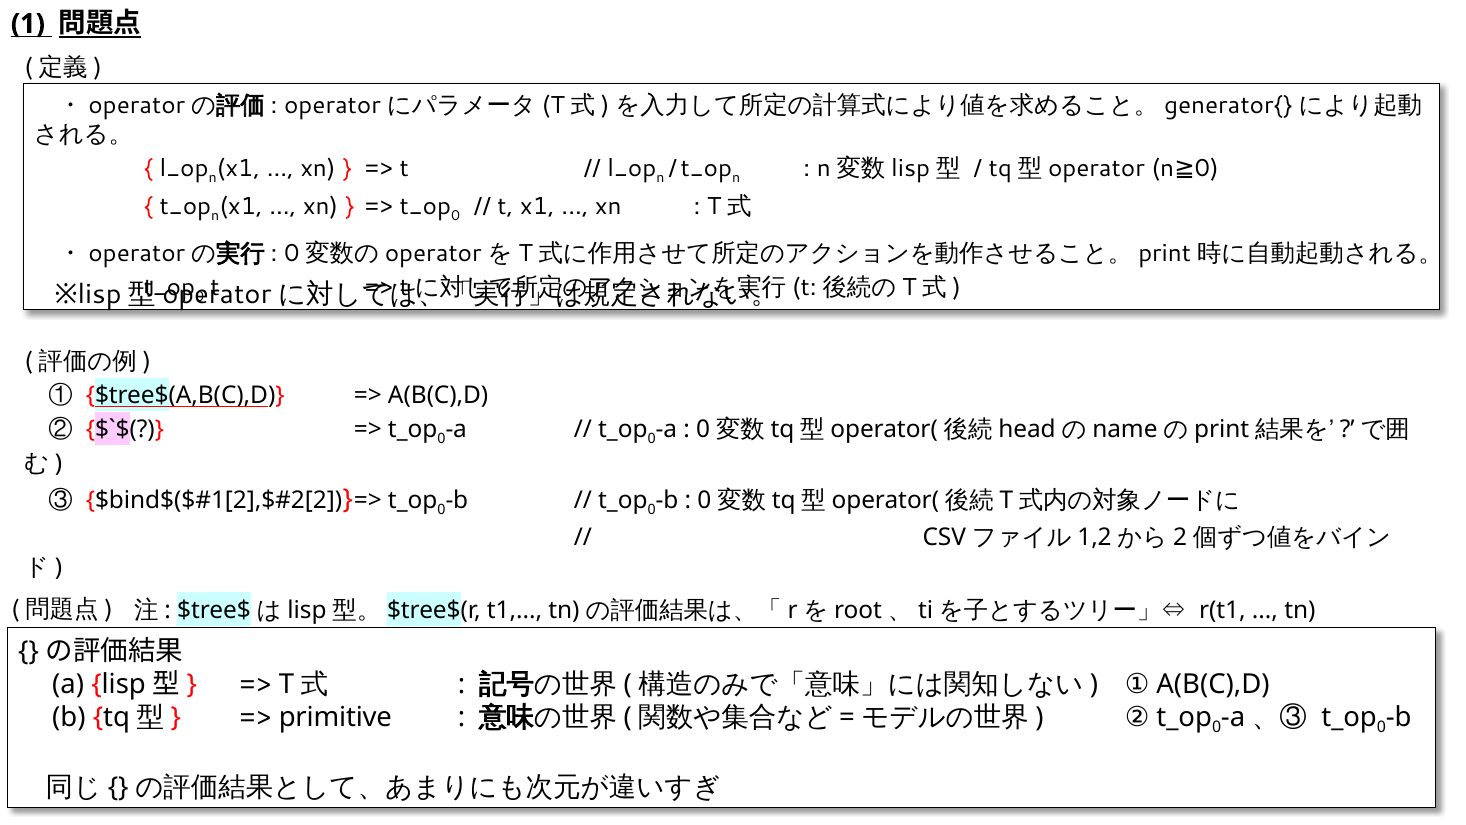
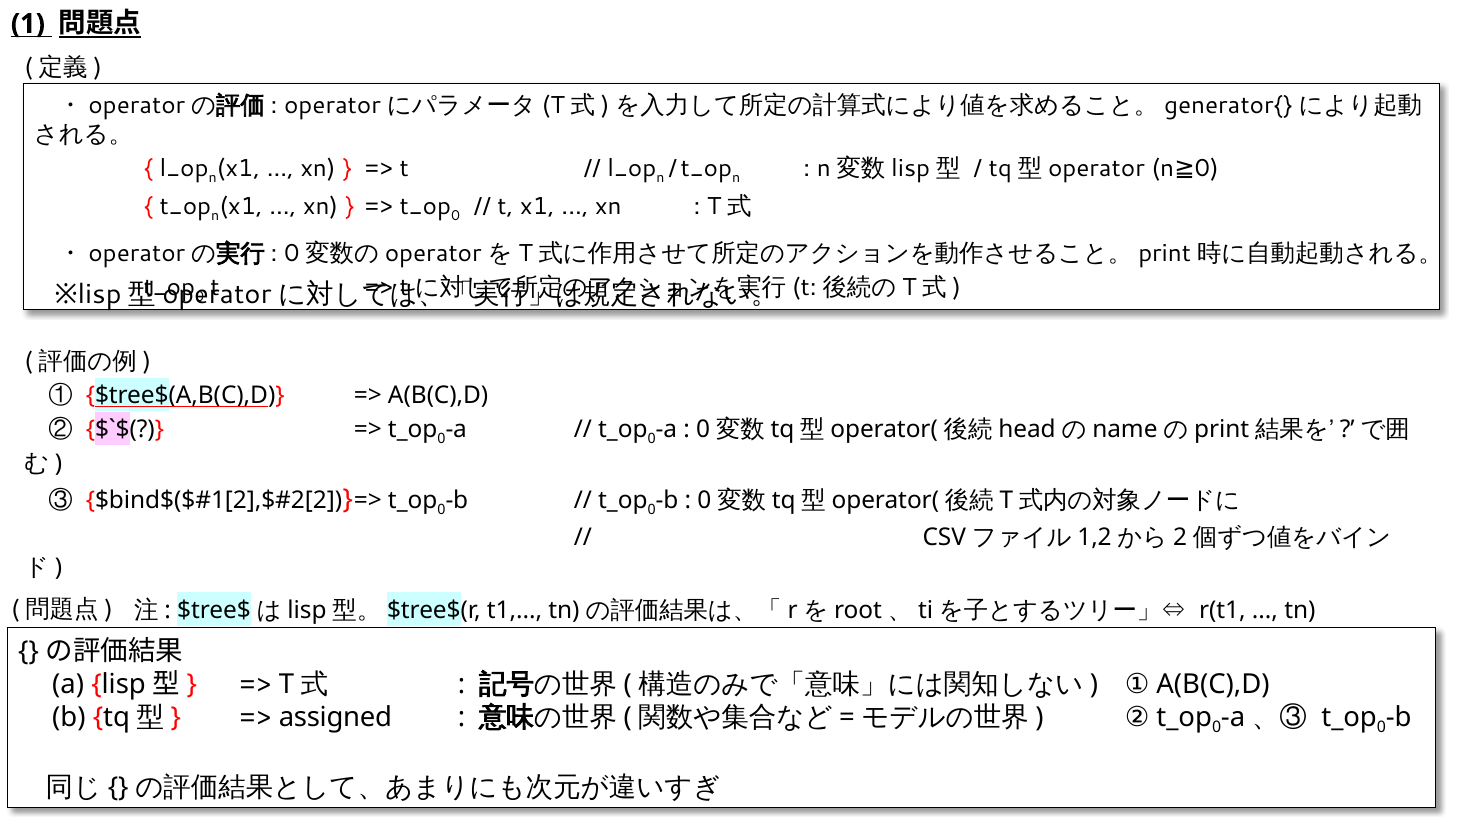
primitive: primitive -> assigned (335, 717)
